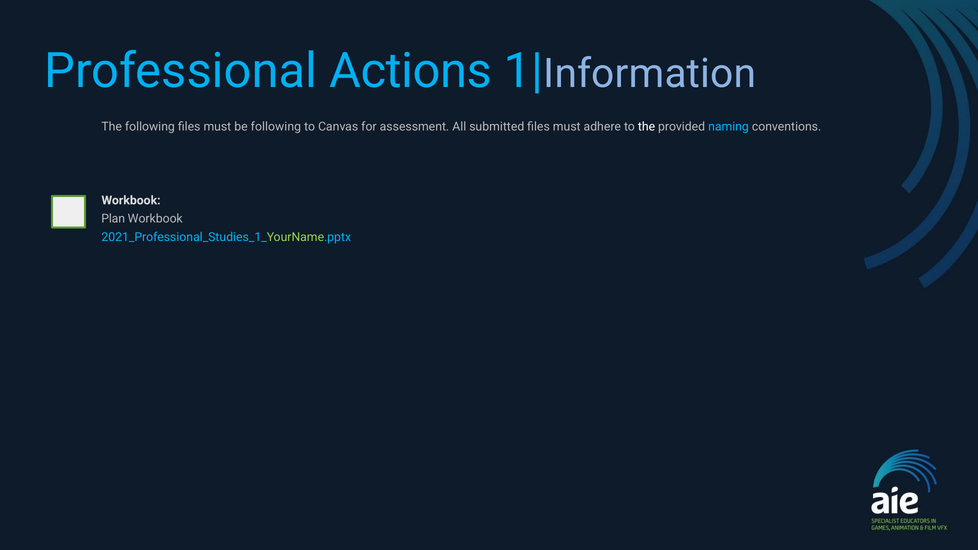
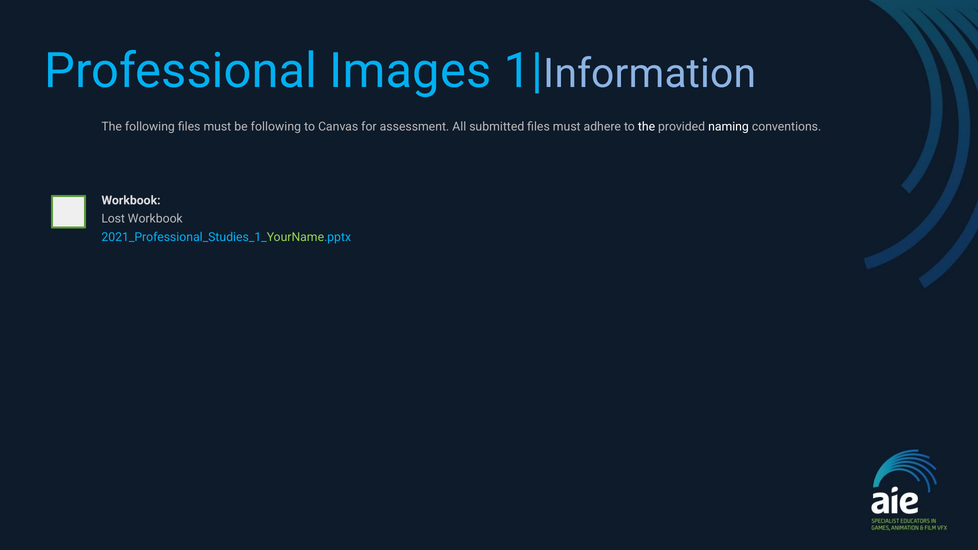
Actions: Actions -> Images (410, 71)
naming colour: light blue -> white (729, 127)
Plan: Plan -> Lost (113, 219)
